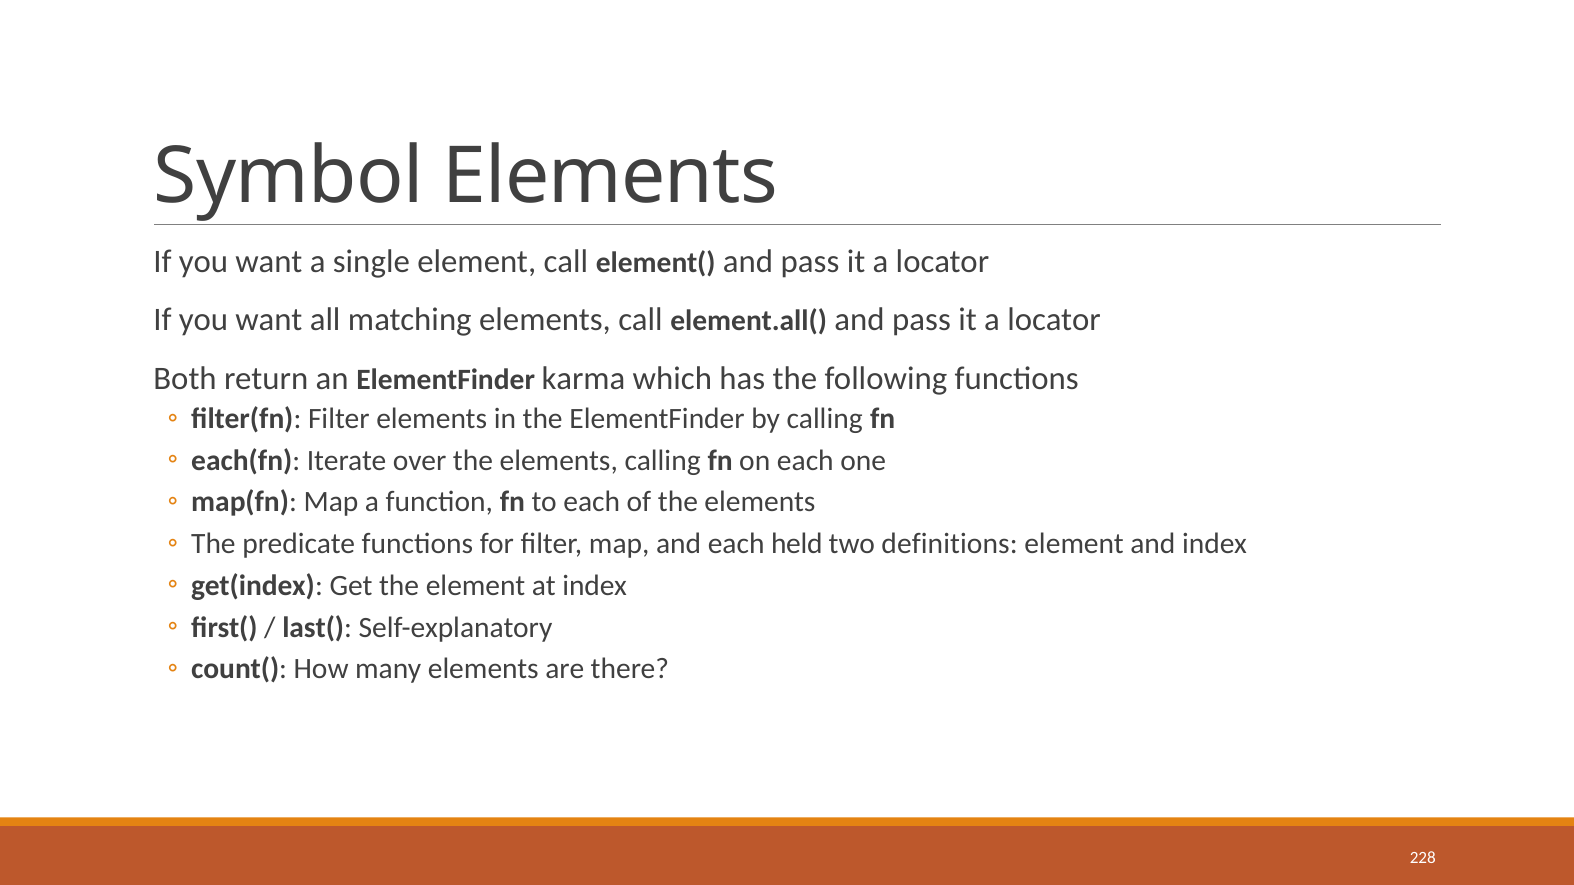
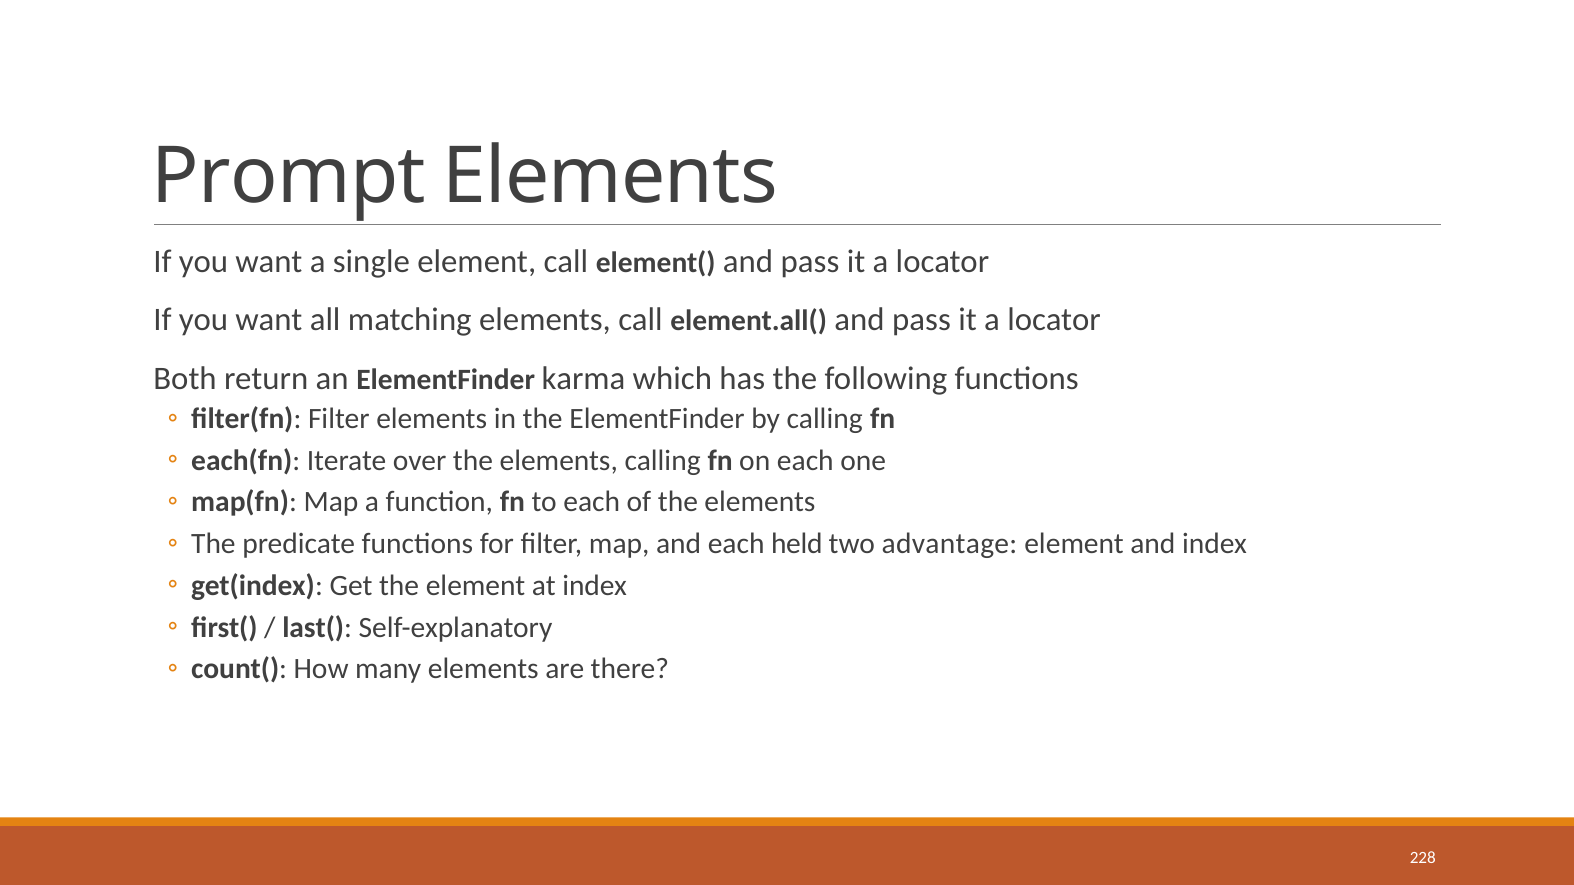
Symbol: Symbol -> Prompt (289, 176)
definitions: definitions -> advantage (949, 544)
